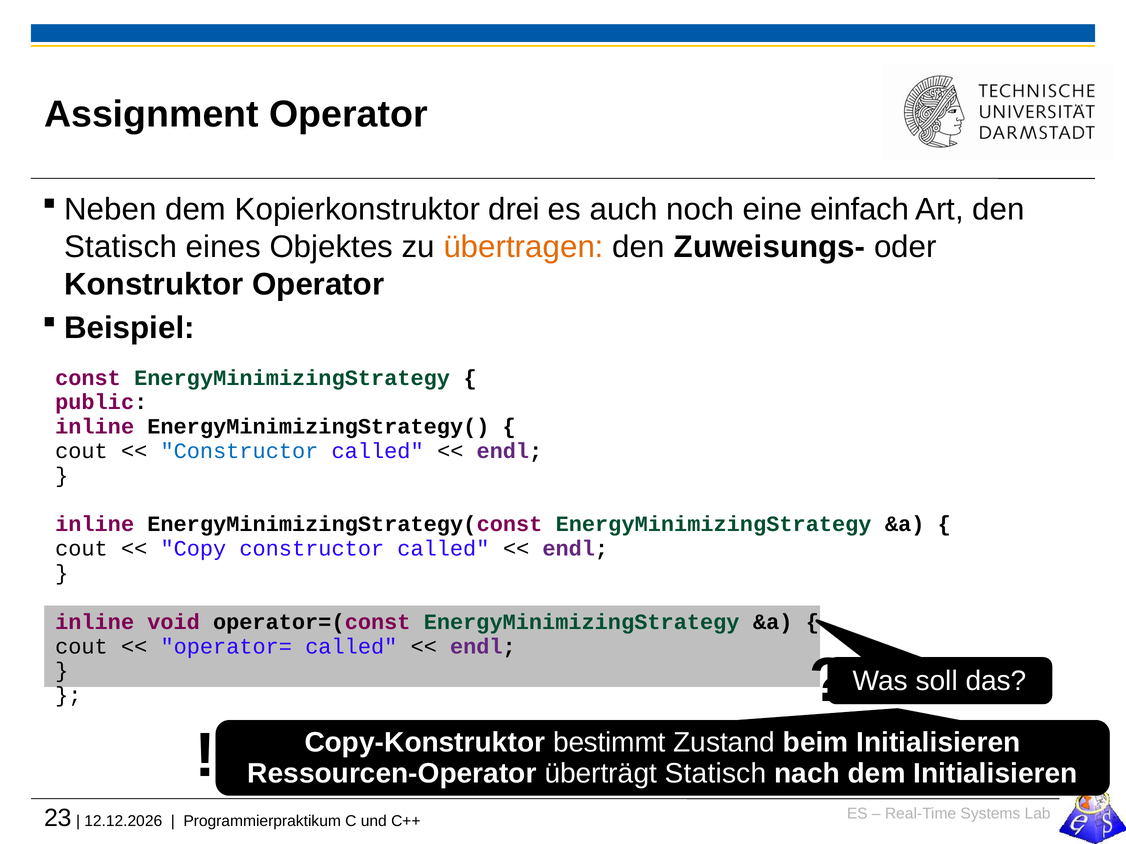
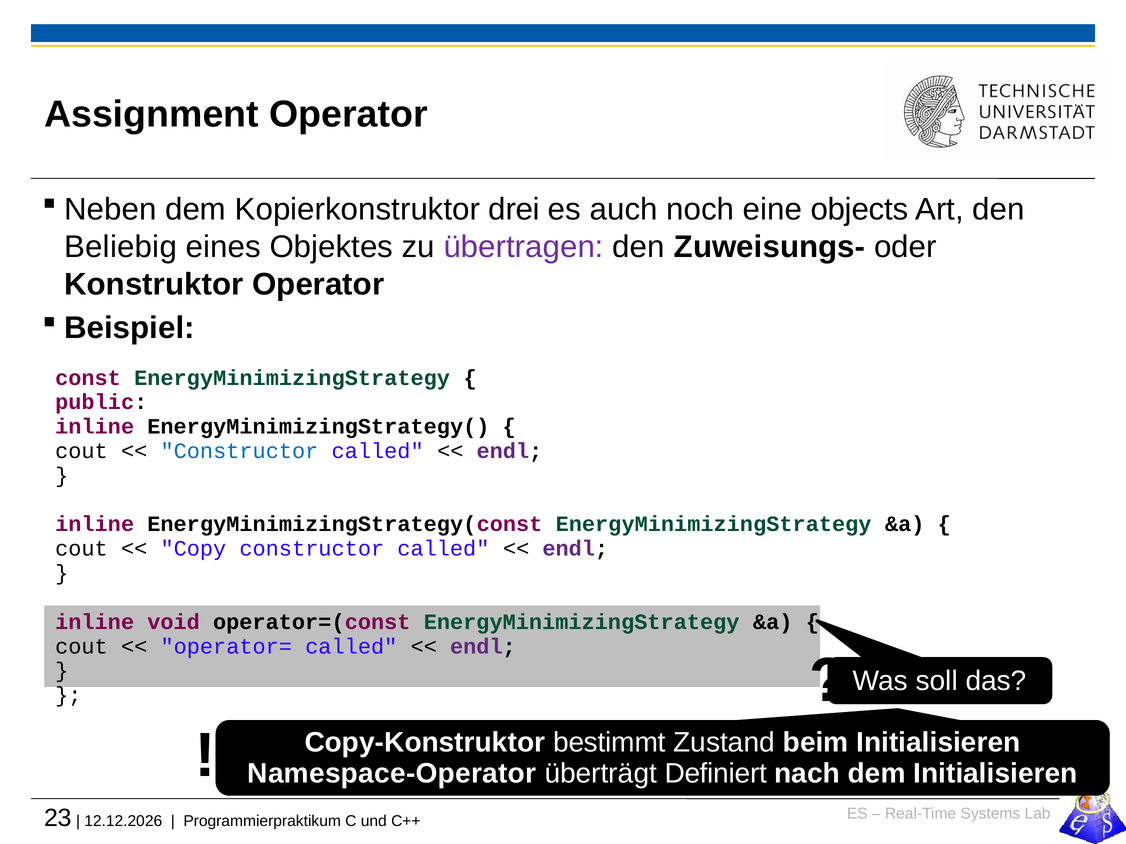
einfach: einfach -> objects (859, 209)
Statisch: Statisch -> Beliebig (121, 247)
übertragen colour: orange -> purple (524, 247)
Ressourcen-Operator: Ressourcen-Operator -> Namespace-Operator (392, 774)
überträgt Statisch: Statisch -> Definiert (716, 774)
